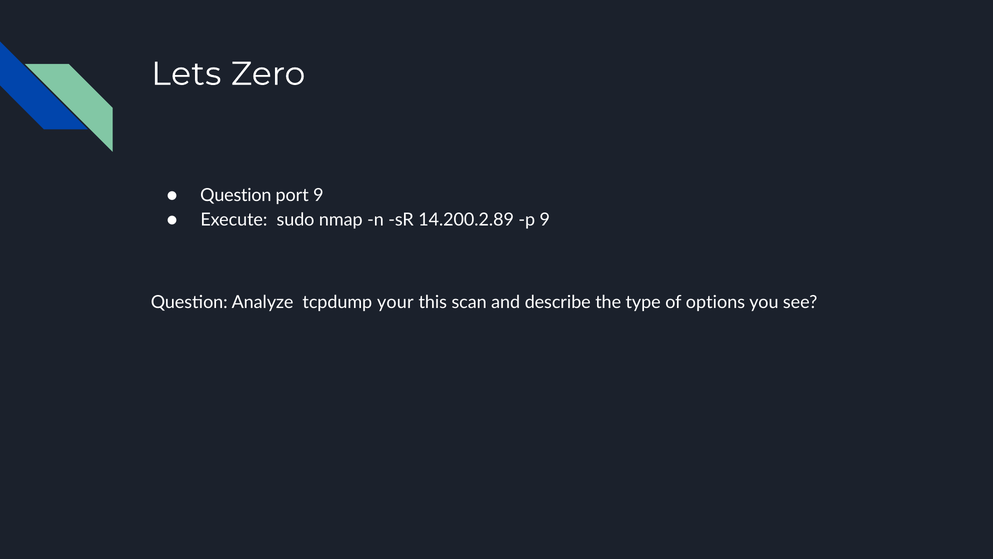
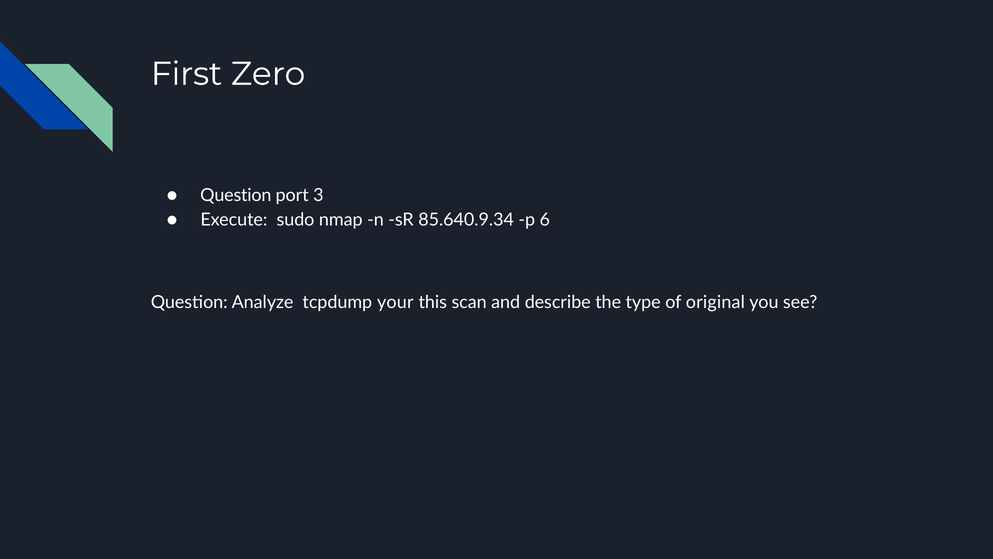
Lets: Lets -> First (187, 74)
port 9: 9 -> 3 (318, 195)
14.200.2.89: 14.200.2.89 -> 85.640.9.34 (466, 220)
p 9: 9 -> 6 (545, 220)
options: options -> original (715, 302)
